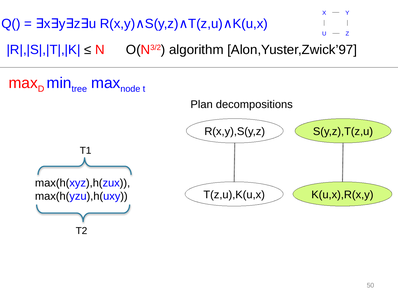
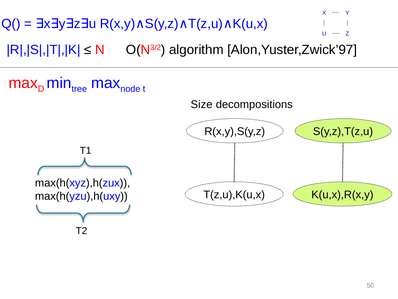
Plan: Plan -> Size (202, 104)
